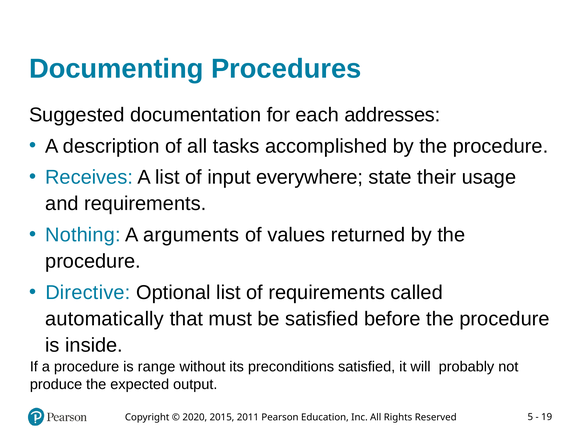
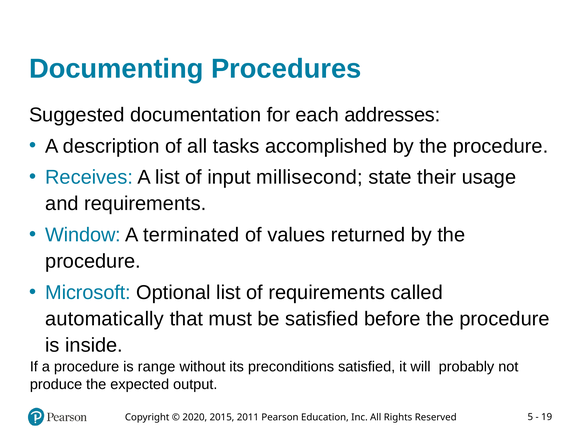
everywhere: everywhere -> millisecond (310, 177)
Nothing: Nothing -> Window (83, 235)
arguments: arguments -> terminated (191, 235)
Directive: Directive -> Microsoft (88, 292)
